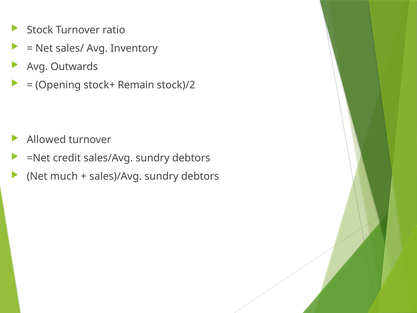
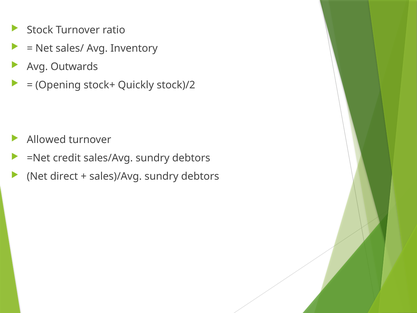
Remain: Remain -> Quickly (136, 85)
much: much -> direct (64, 176)
